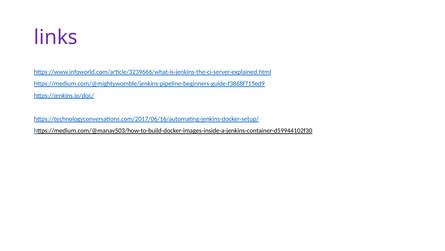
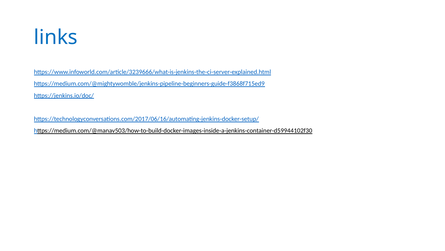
links colour: purple -> blue (56, 37)
